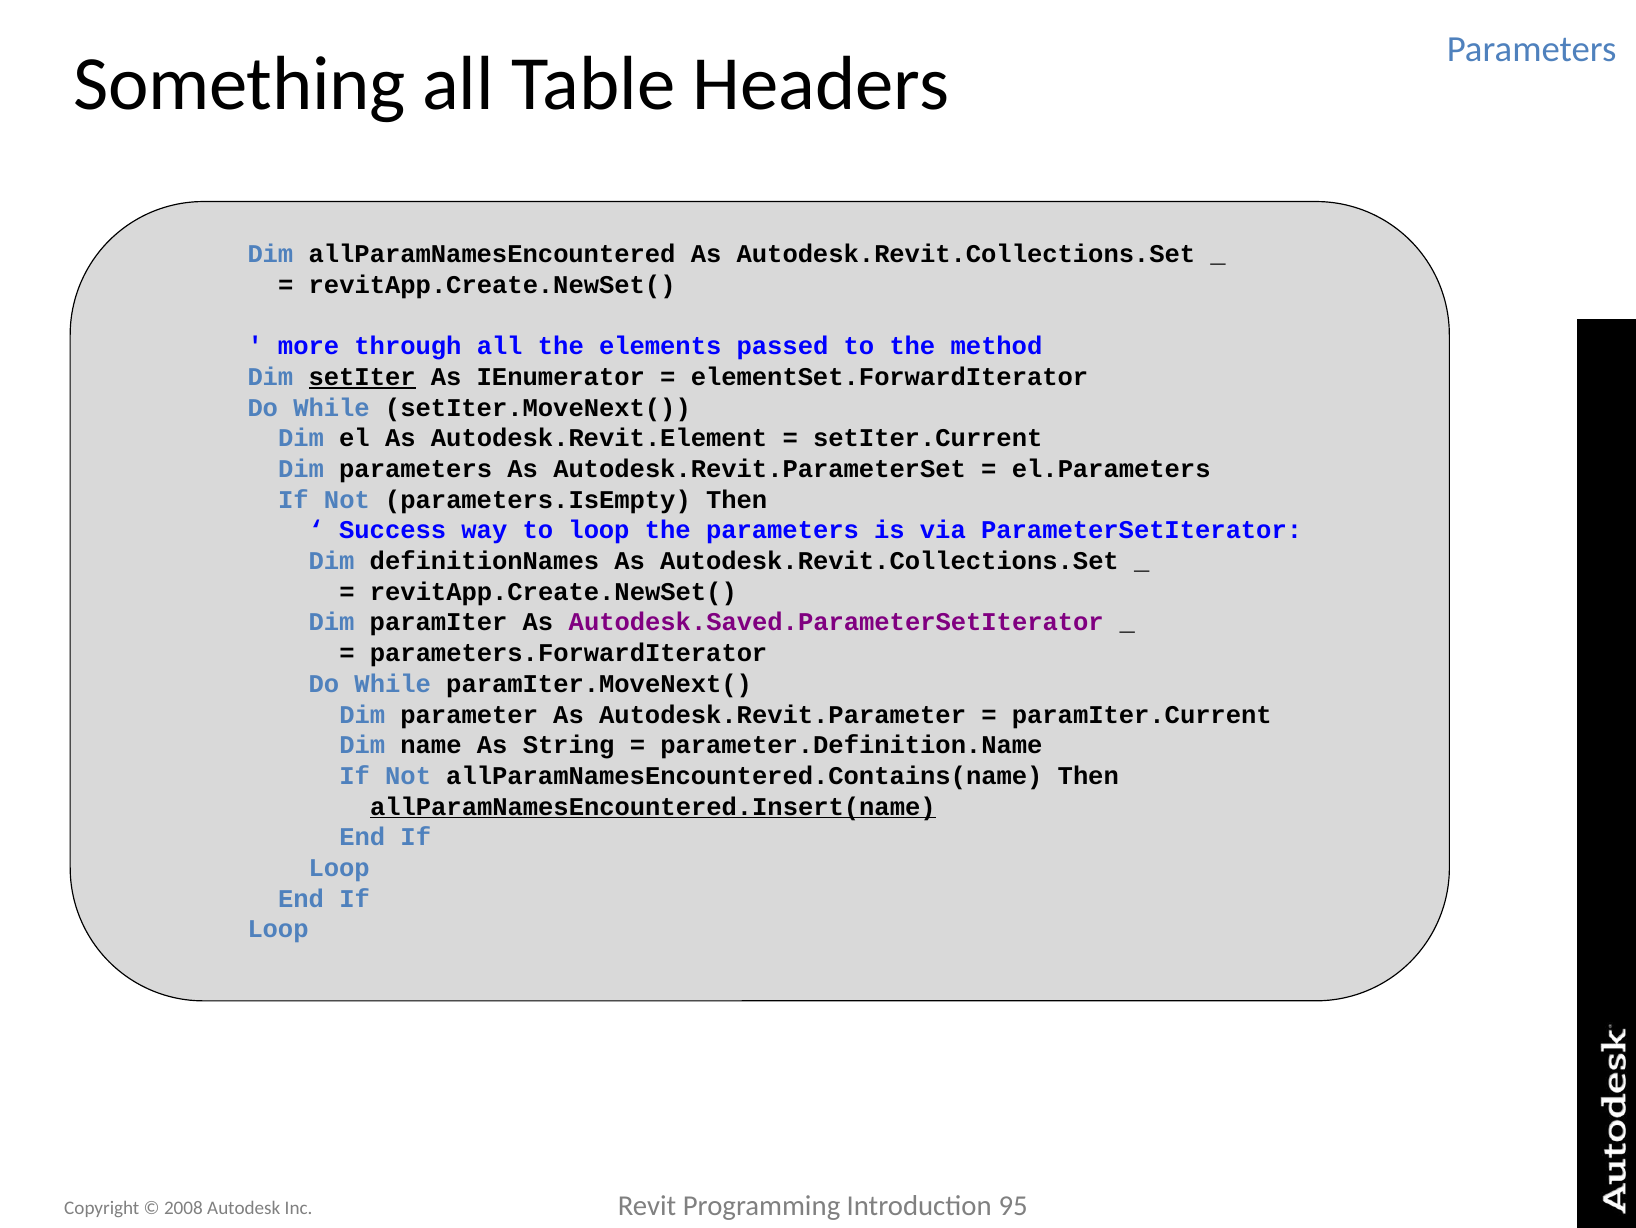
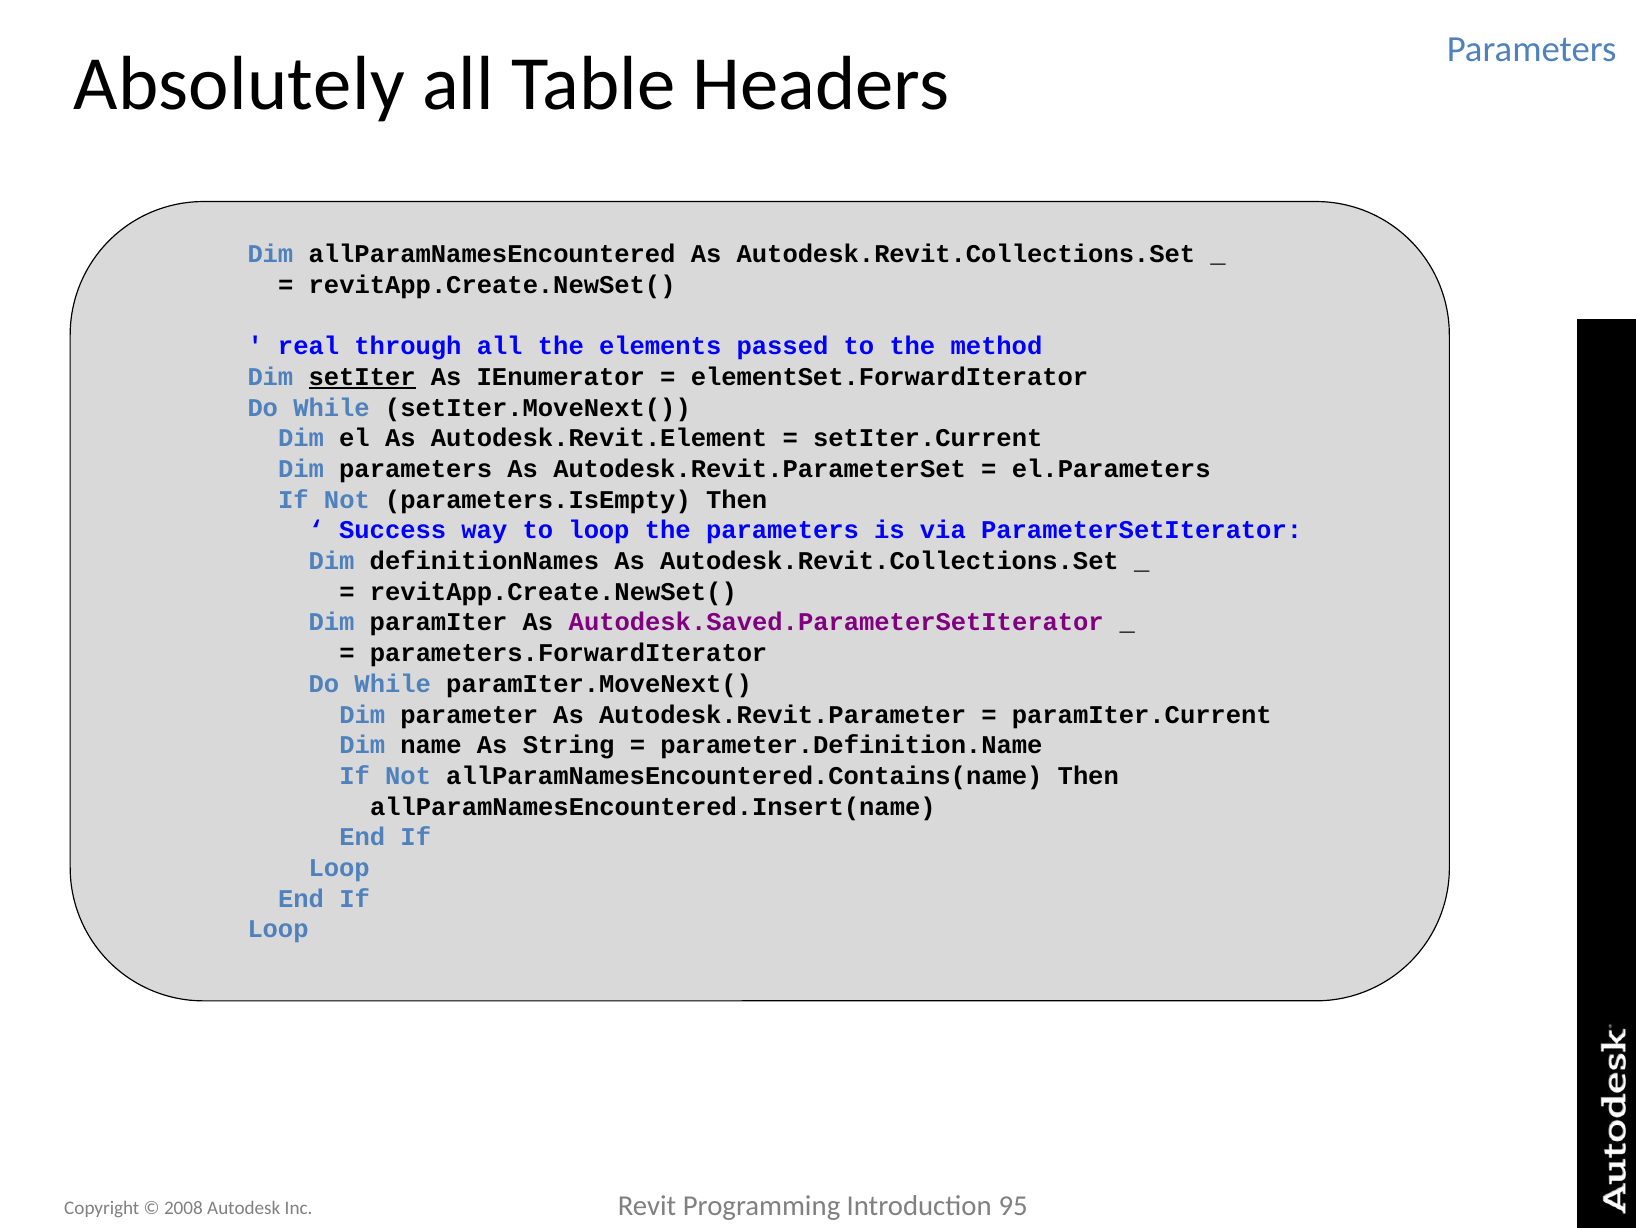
Something: Something -> Absolutely (239, 84)
more: more -> real (309, 346)
allParamNamesEncountered.Insert(name underline: present -> none (653, 806)
